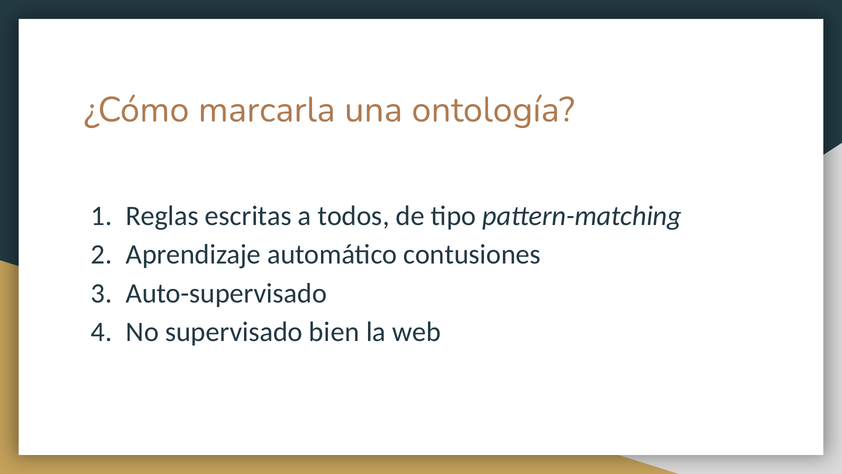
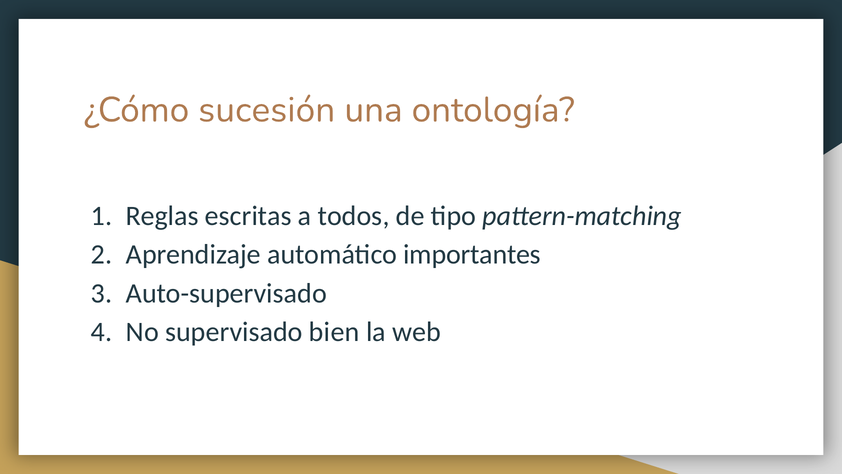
marcarla: marcarla -> sucesión (267, 110)
contusiones: contusiones -> importantes (472, 254)
